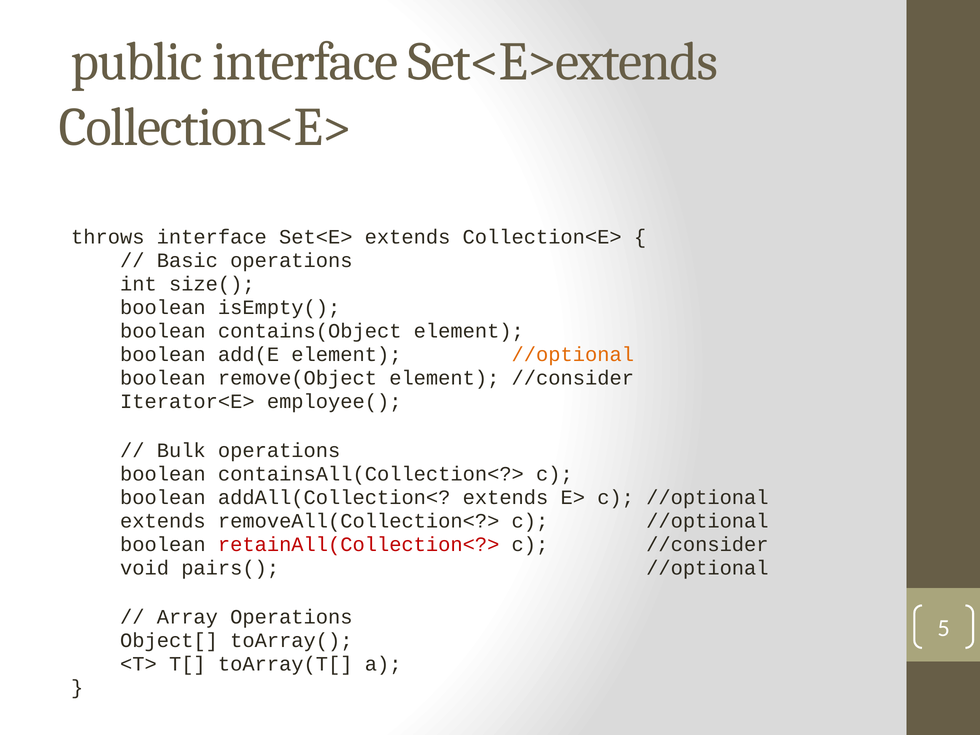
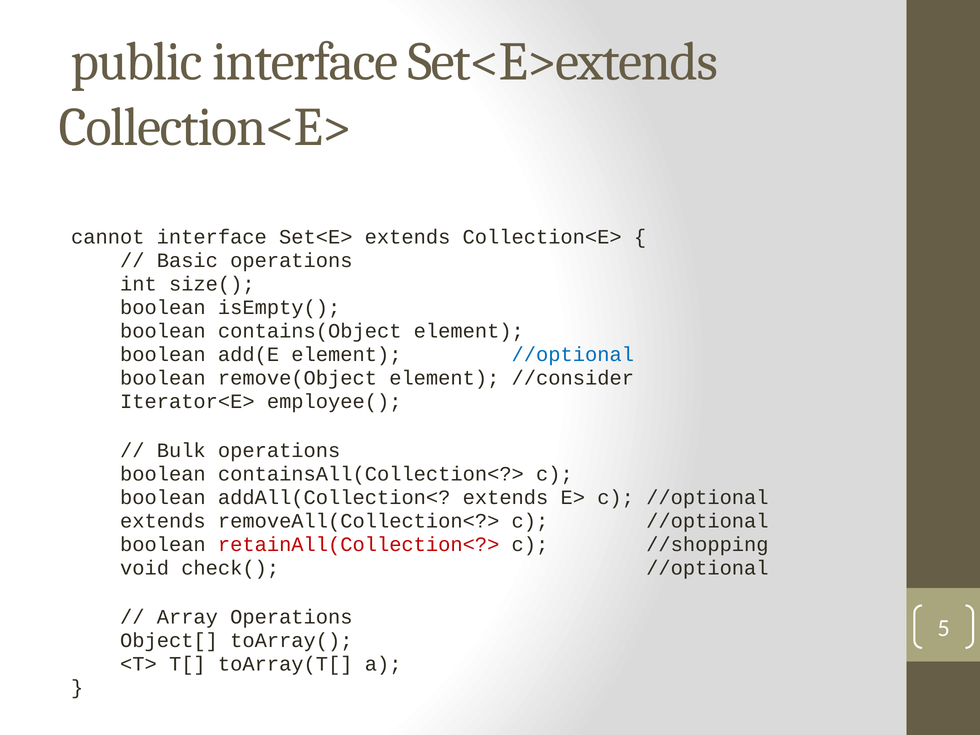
throws: throws -> cannot (108, 237)
//optional colour: orange -> blue (573, 355)
c //consider: //consider -> //shopping (707, 544)
pairs(: pairs( -> check( (230, 568)
